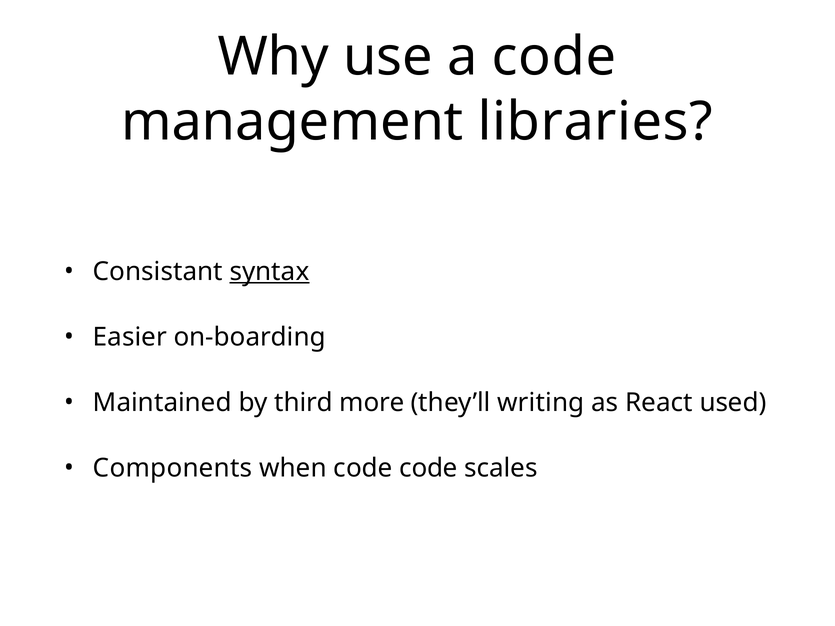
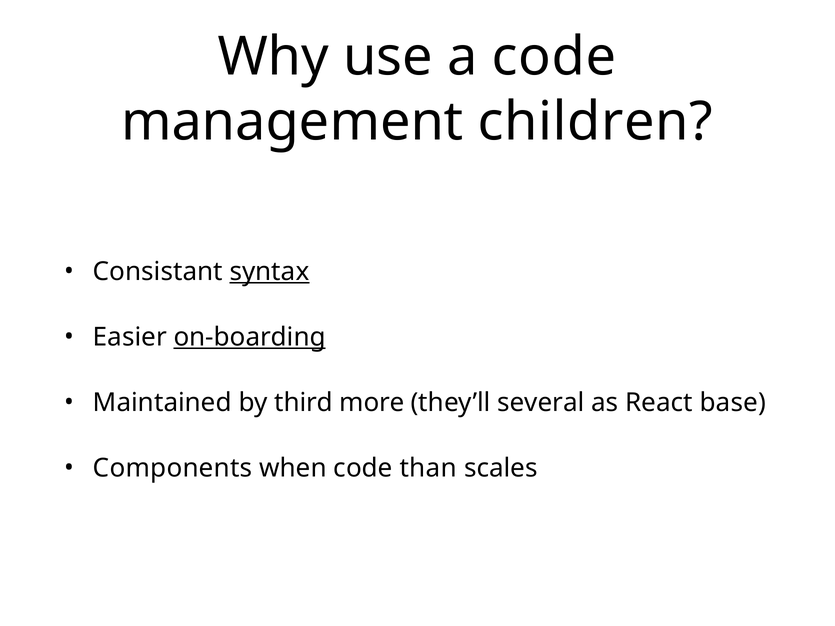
libraries: libraries -> children (595, 122)
on-boarding underline: none -> present (250, 337)
writing: writing -> several (541, 403)
used: used -> base (733, 403)
code code: code -> than (428, 468)
